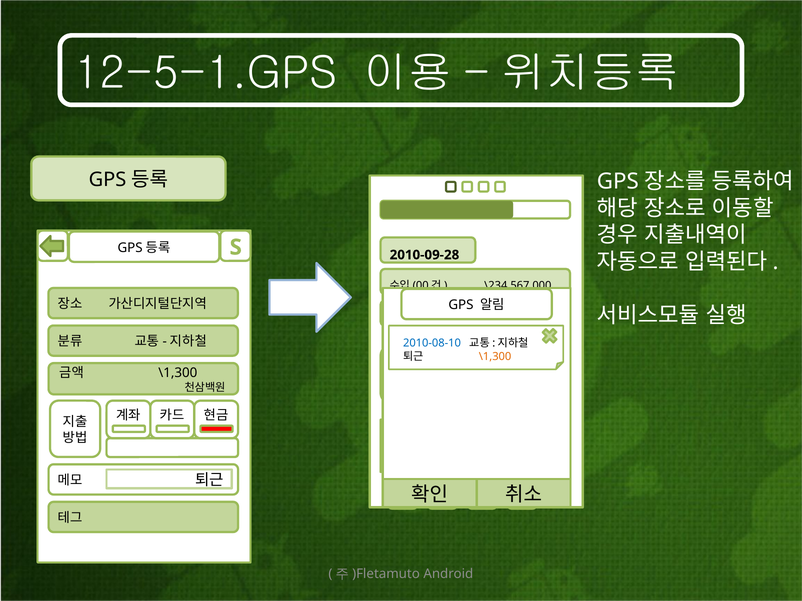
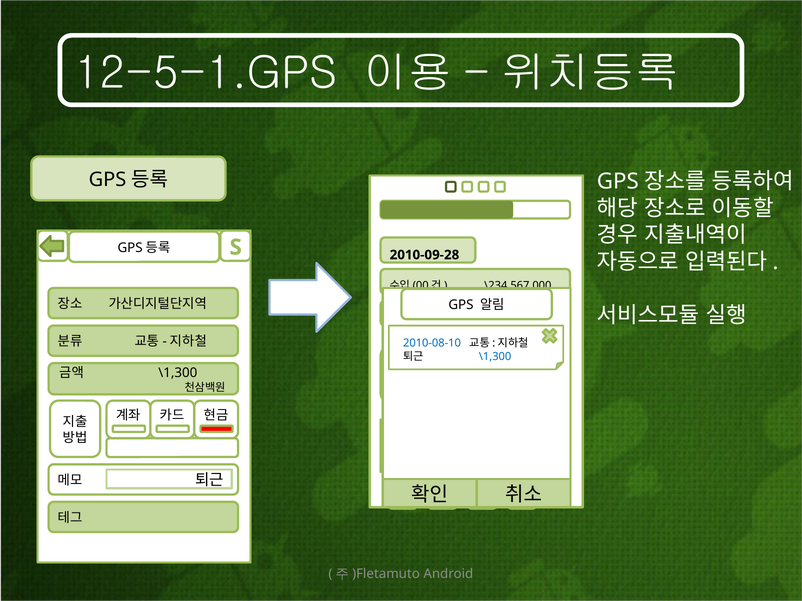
\1,300 colour: orange -> blue (495, 357)
